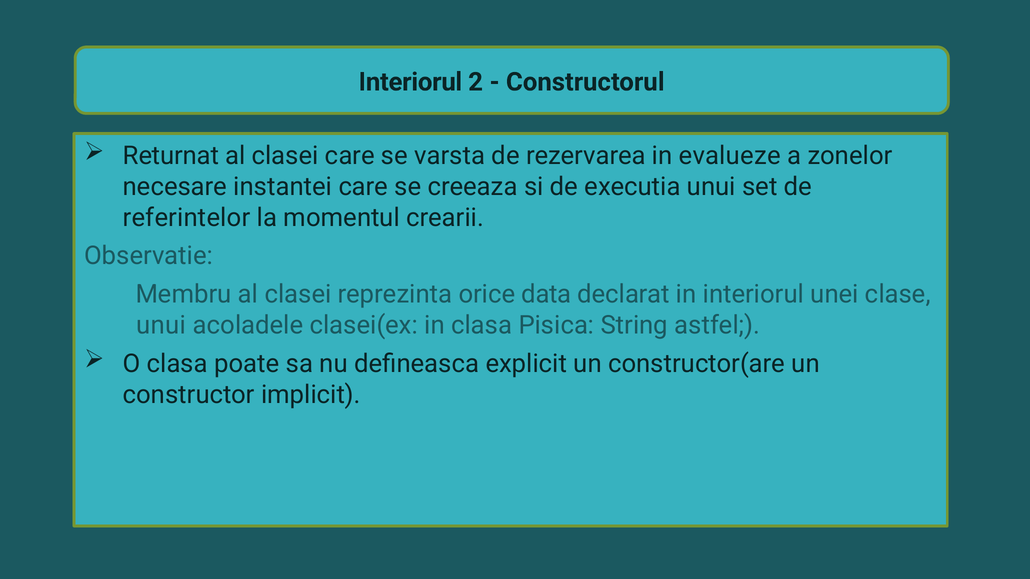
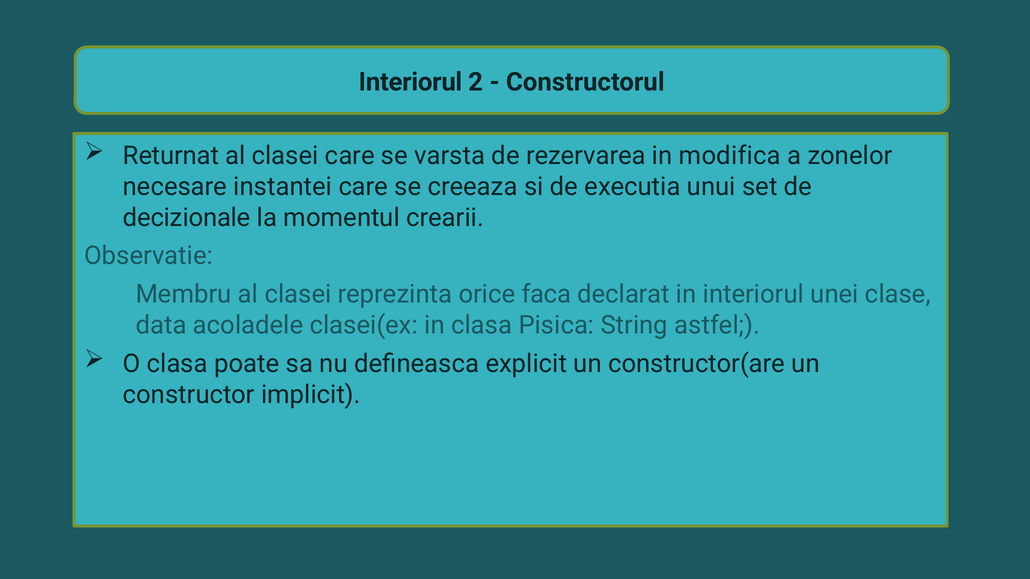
evalueze: evalueze -> modifica (730, 156)
referintelor: referintelor -> decizionale (187, 218)
data: data -> faca (546, 295)
unui: unui -> data (161, 325)
